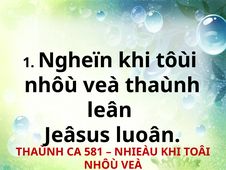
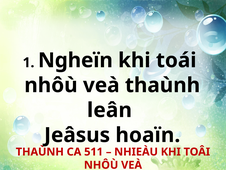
tôùi: tôùi -> toái (176, 60)
luoân: luoân -> hoaïn (148, 135)
581: 581 -> 511 (94, 151)
